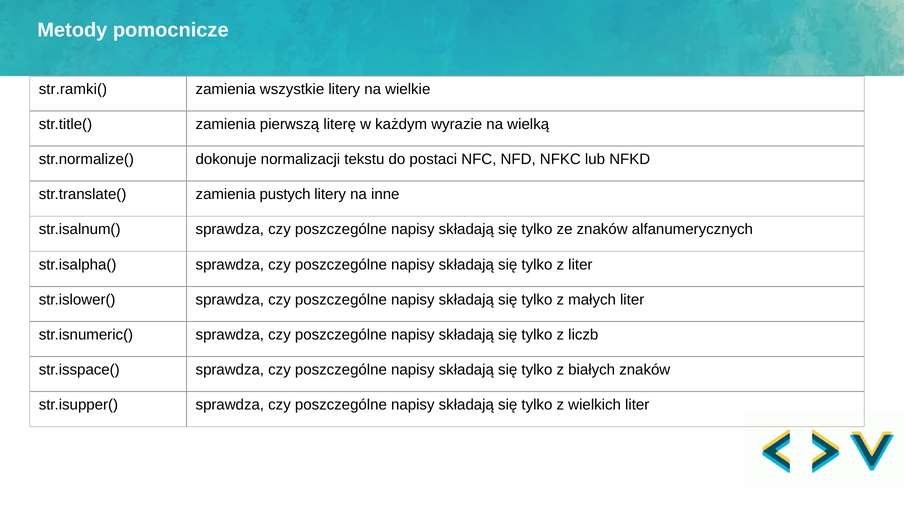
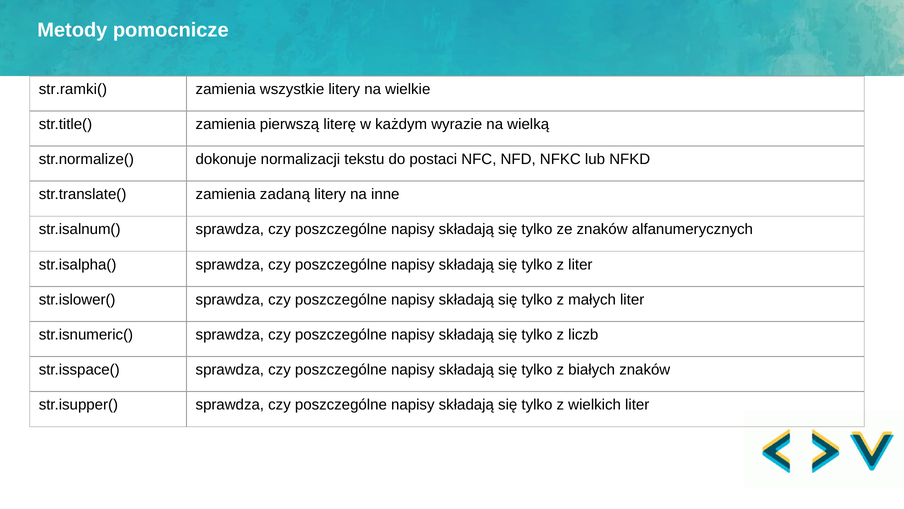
pustych: pustych -> zadaną (285, 194)
